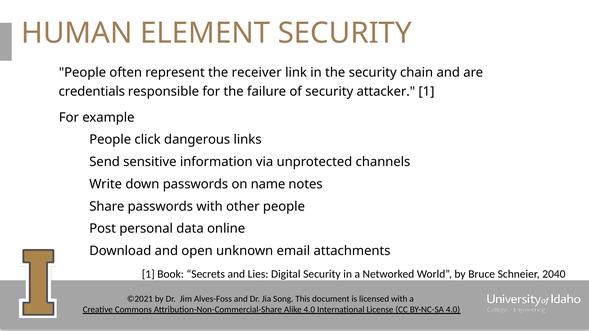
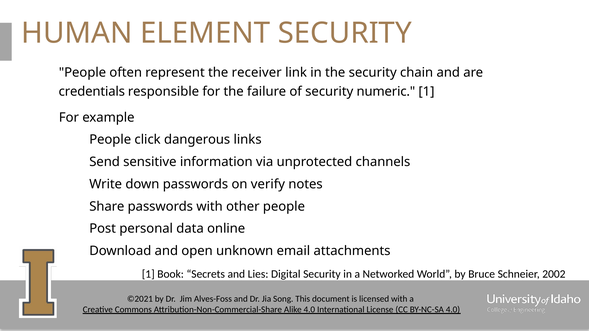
attacker: attacker -> numeric (386, 92)
name: name -> verify (268, 184)
2040: 2040 -> 2002 (554, 274)
